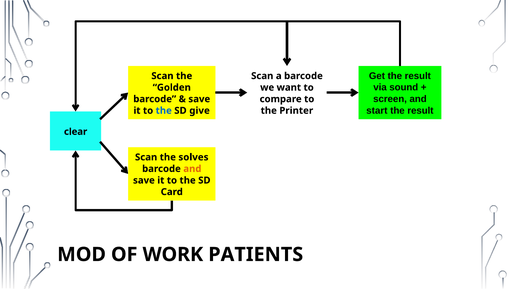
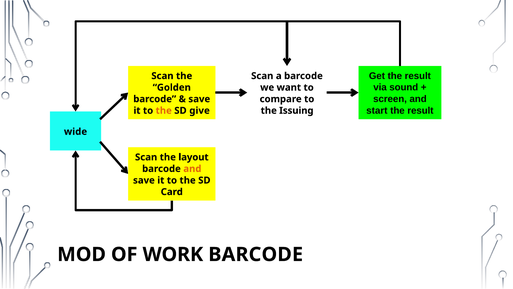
the colour: blue -> orange (164, 110)
Printer: Printer -> Issuing (296, 110)
clear: clear -> wide (76, 131)
solves: solves -> layout (194, 157)
WORK PATIENTS: PATIENTS -> BARCODE (256, 254)
